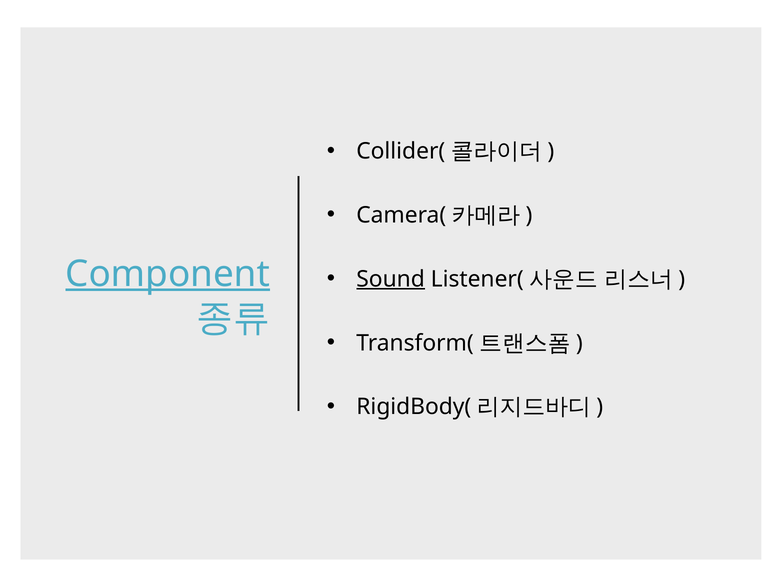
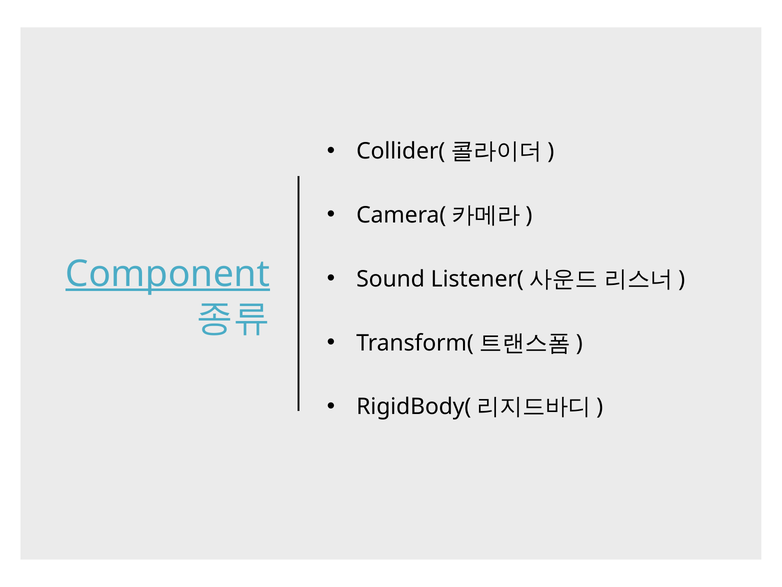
Sound underline: present -> none (391, 279)
